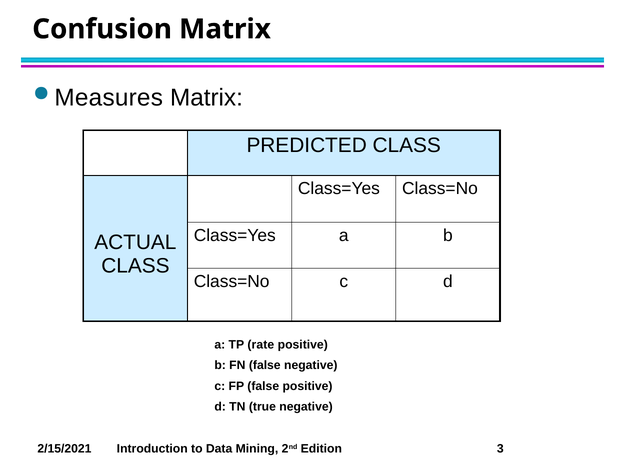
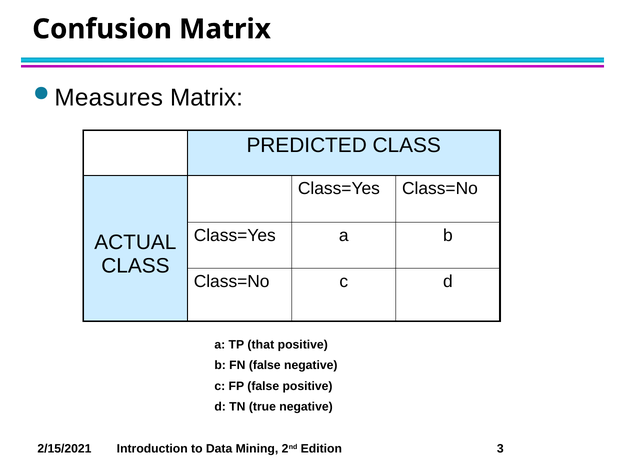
rate: rate -> that (261, 345)
